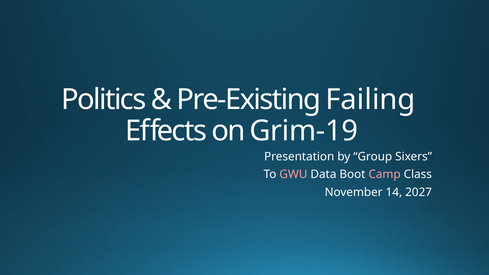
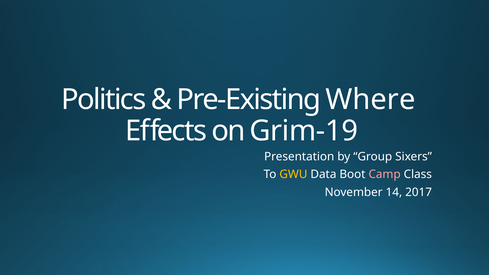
Failing: Failing -> Where (370, 100)
GWU colour: pink -> yellow (293, 174)
2027: 2027 -> 2017 (419, 192)
